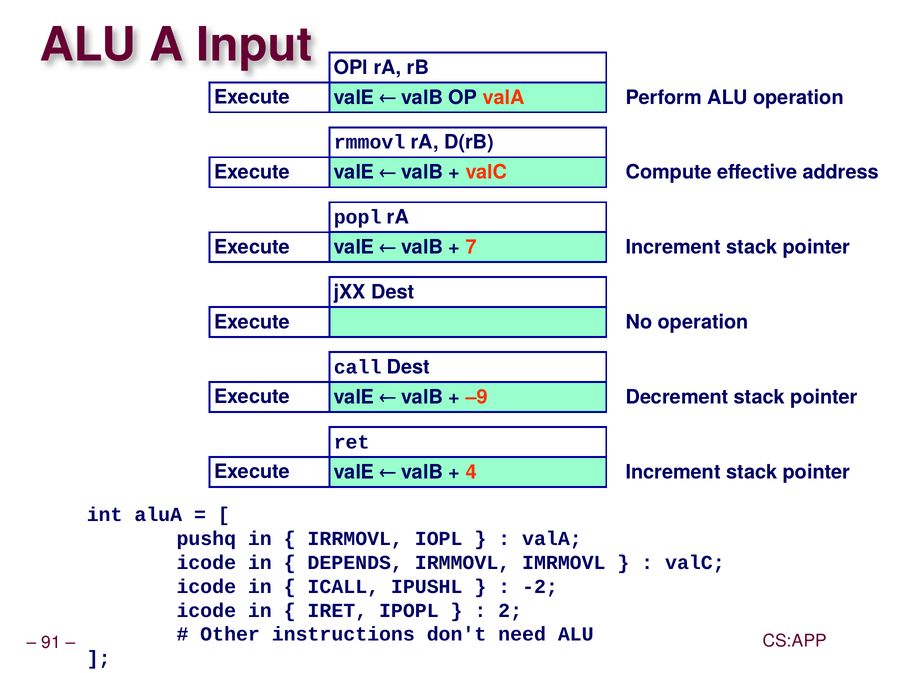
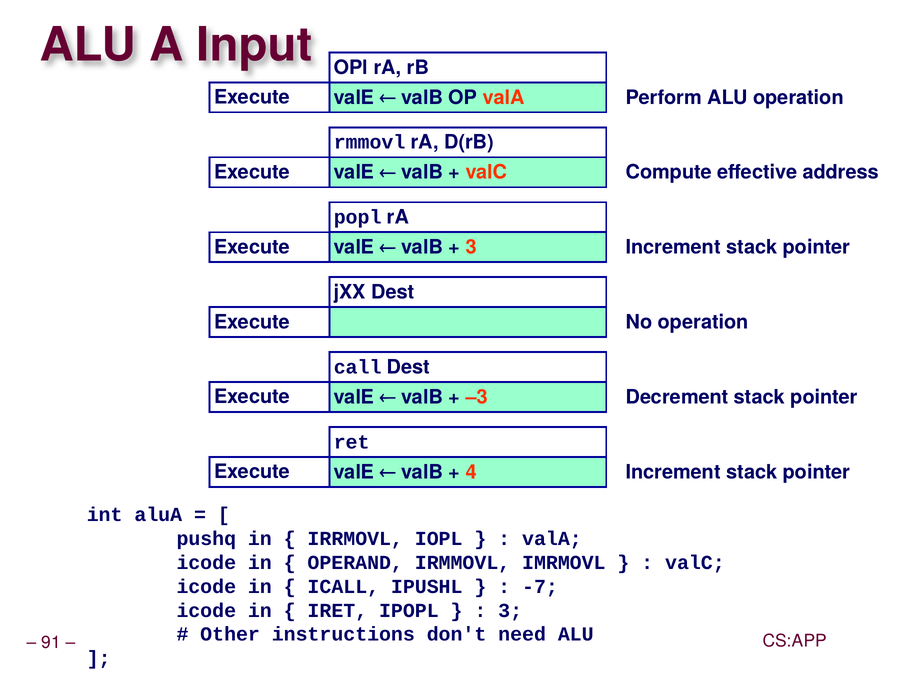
7: 7 -> 3 (471, 247)
–9: –9 -> –3 (477, 397)
DEPENDS: DEPENDS -> OPERAND (355, 562)
-2: -2 -> -7 (540, 586)
2: 2 -> 3 (510, 610)
